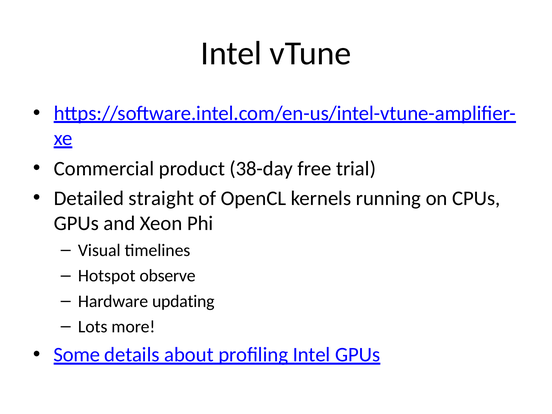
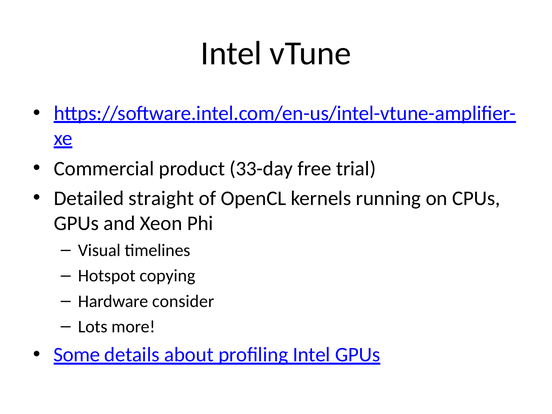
38-day: 38-day -> 33-day (261, 169)
observe: observe -> copying (167, 276)
updating: updating -> consider (183, 301)
